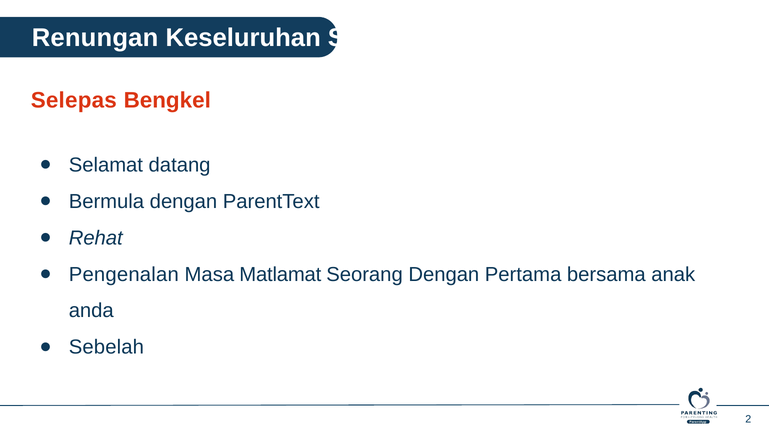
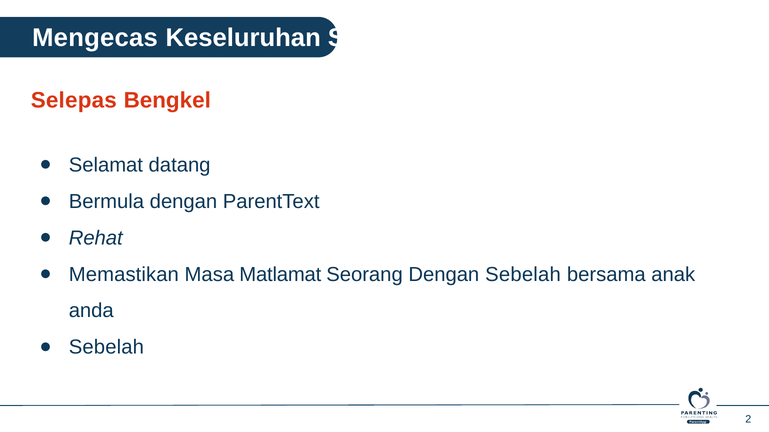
Renungan: Renungan -> Mengecas (95, 38)
Pengenalan: Pengenalan -> Memastikan (124, 275)
Dengan Pertama: Pertama -> Sebelah (523, 275)
